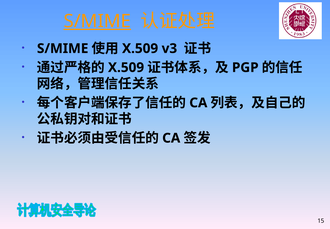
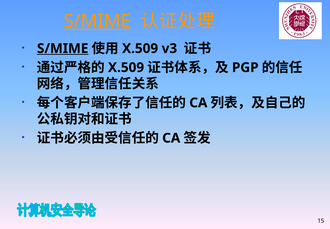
S/MIME underline: none -> present (63, 48)
